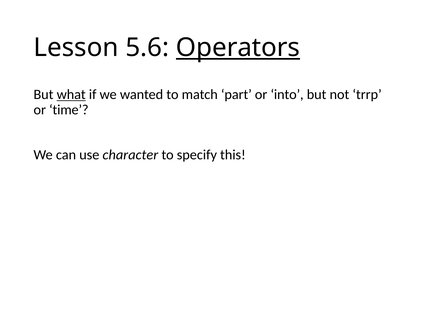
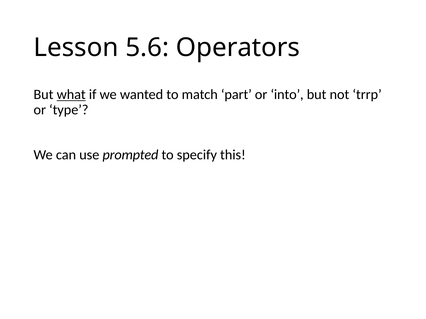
Operators underline: present -> none (238, 48)
time: time -> type (69, 110)
character: character -> prompted (130, 155)
